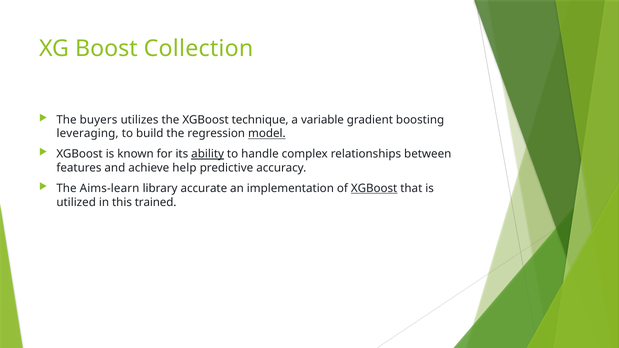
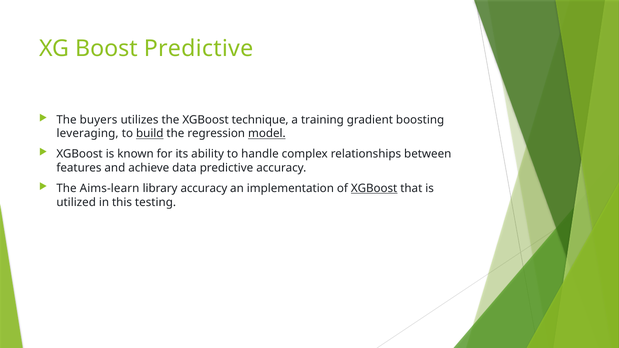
Boost Collection: Collection -> Predictive (199, 49)
variable: variable -> training (322, 120)
build underline: none -> present (150, 134)
ability underline: present -> none (208, 154)
help: help -> data (184, 168)
library accurate: accurate -> accuracy (204, 188)
trained: trained -> testing (156, 202)
